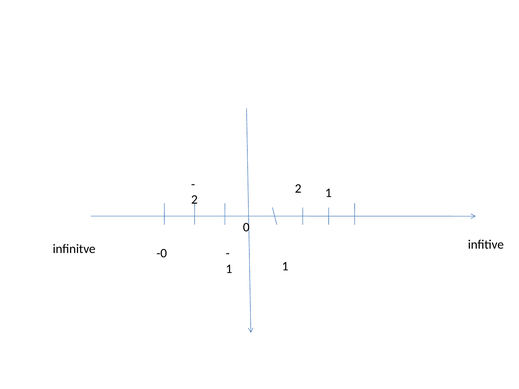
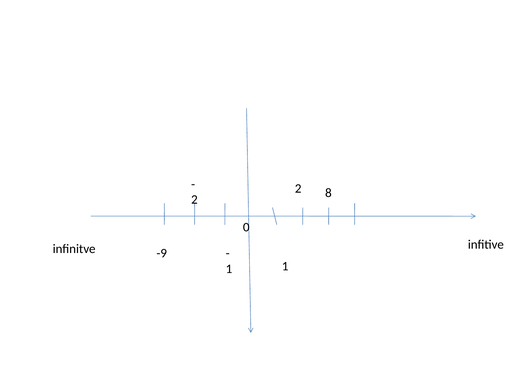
2 1: 1 -> 8 (328, 193)
-0: -0 -> -9 (162, 253)
